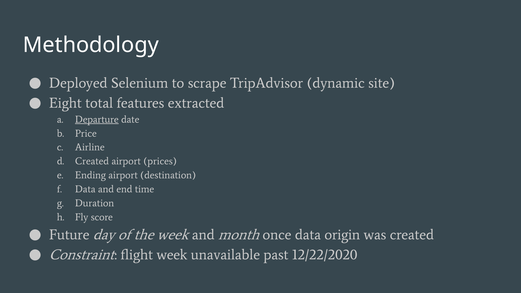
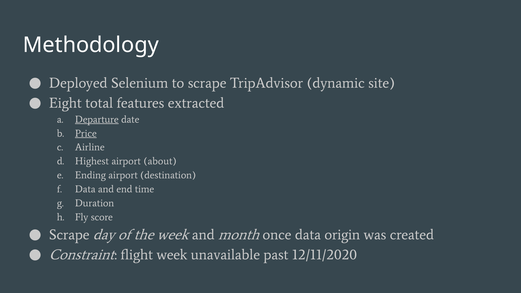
Price underline: none -> present (86, 133)
Created: Created -> Highest (92, 161)
prices: prices -> about (160, 161)
Future: Future -> Scrape (69, 235)
12/22/2020: 12/22/2020 -> 12/11/2020 (325, 255)
